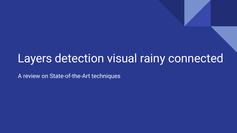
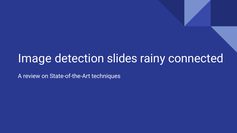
Layers: Layers -> Image (35, 59)
visual: visual -> slides (122, 59)
